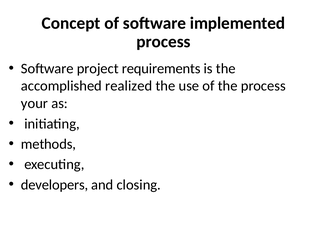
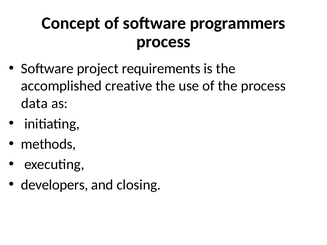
implemented: implemented -> programmers (238, 23)
realized: realized -> creative (129, 86)
your: your -> data (34, 103)
